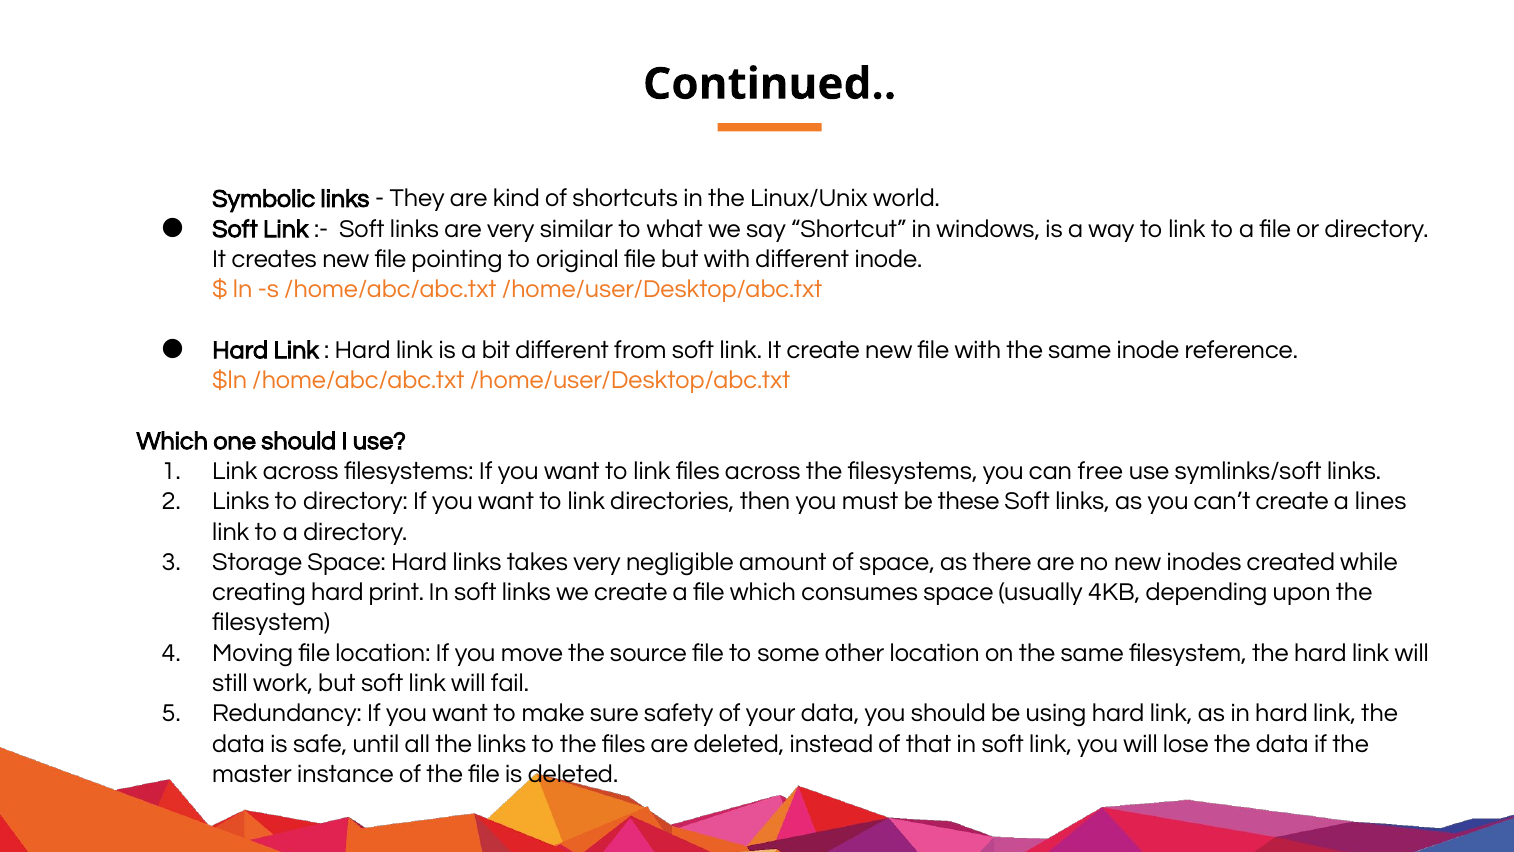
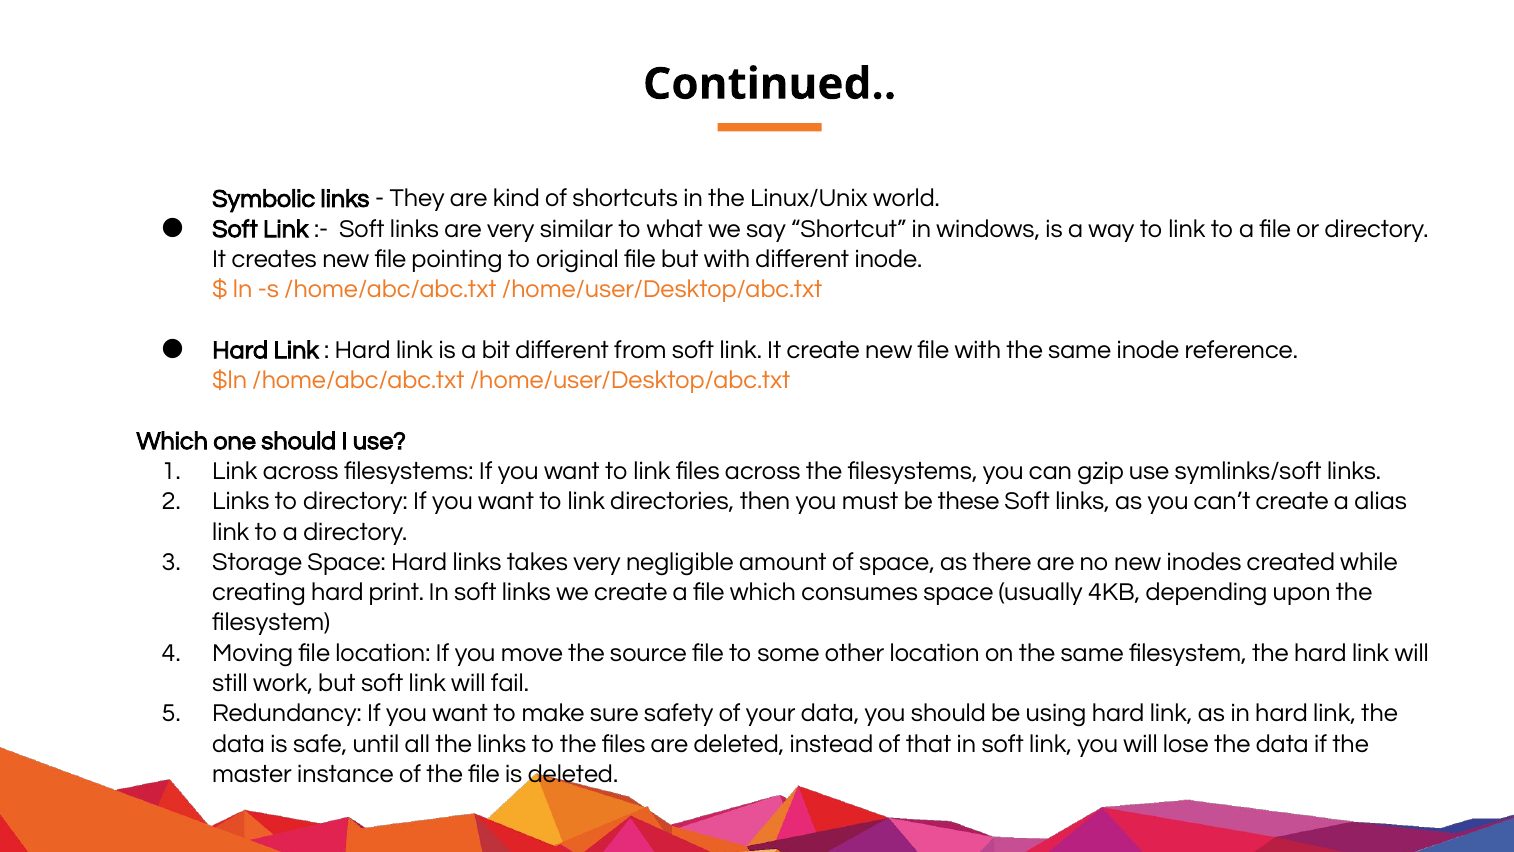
free: free -> gzip (1101, 471)
lines: lines -> alias (1381, 501)
